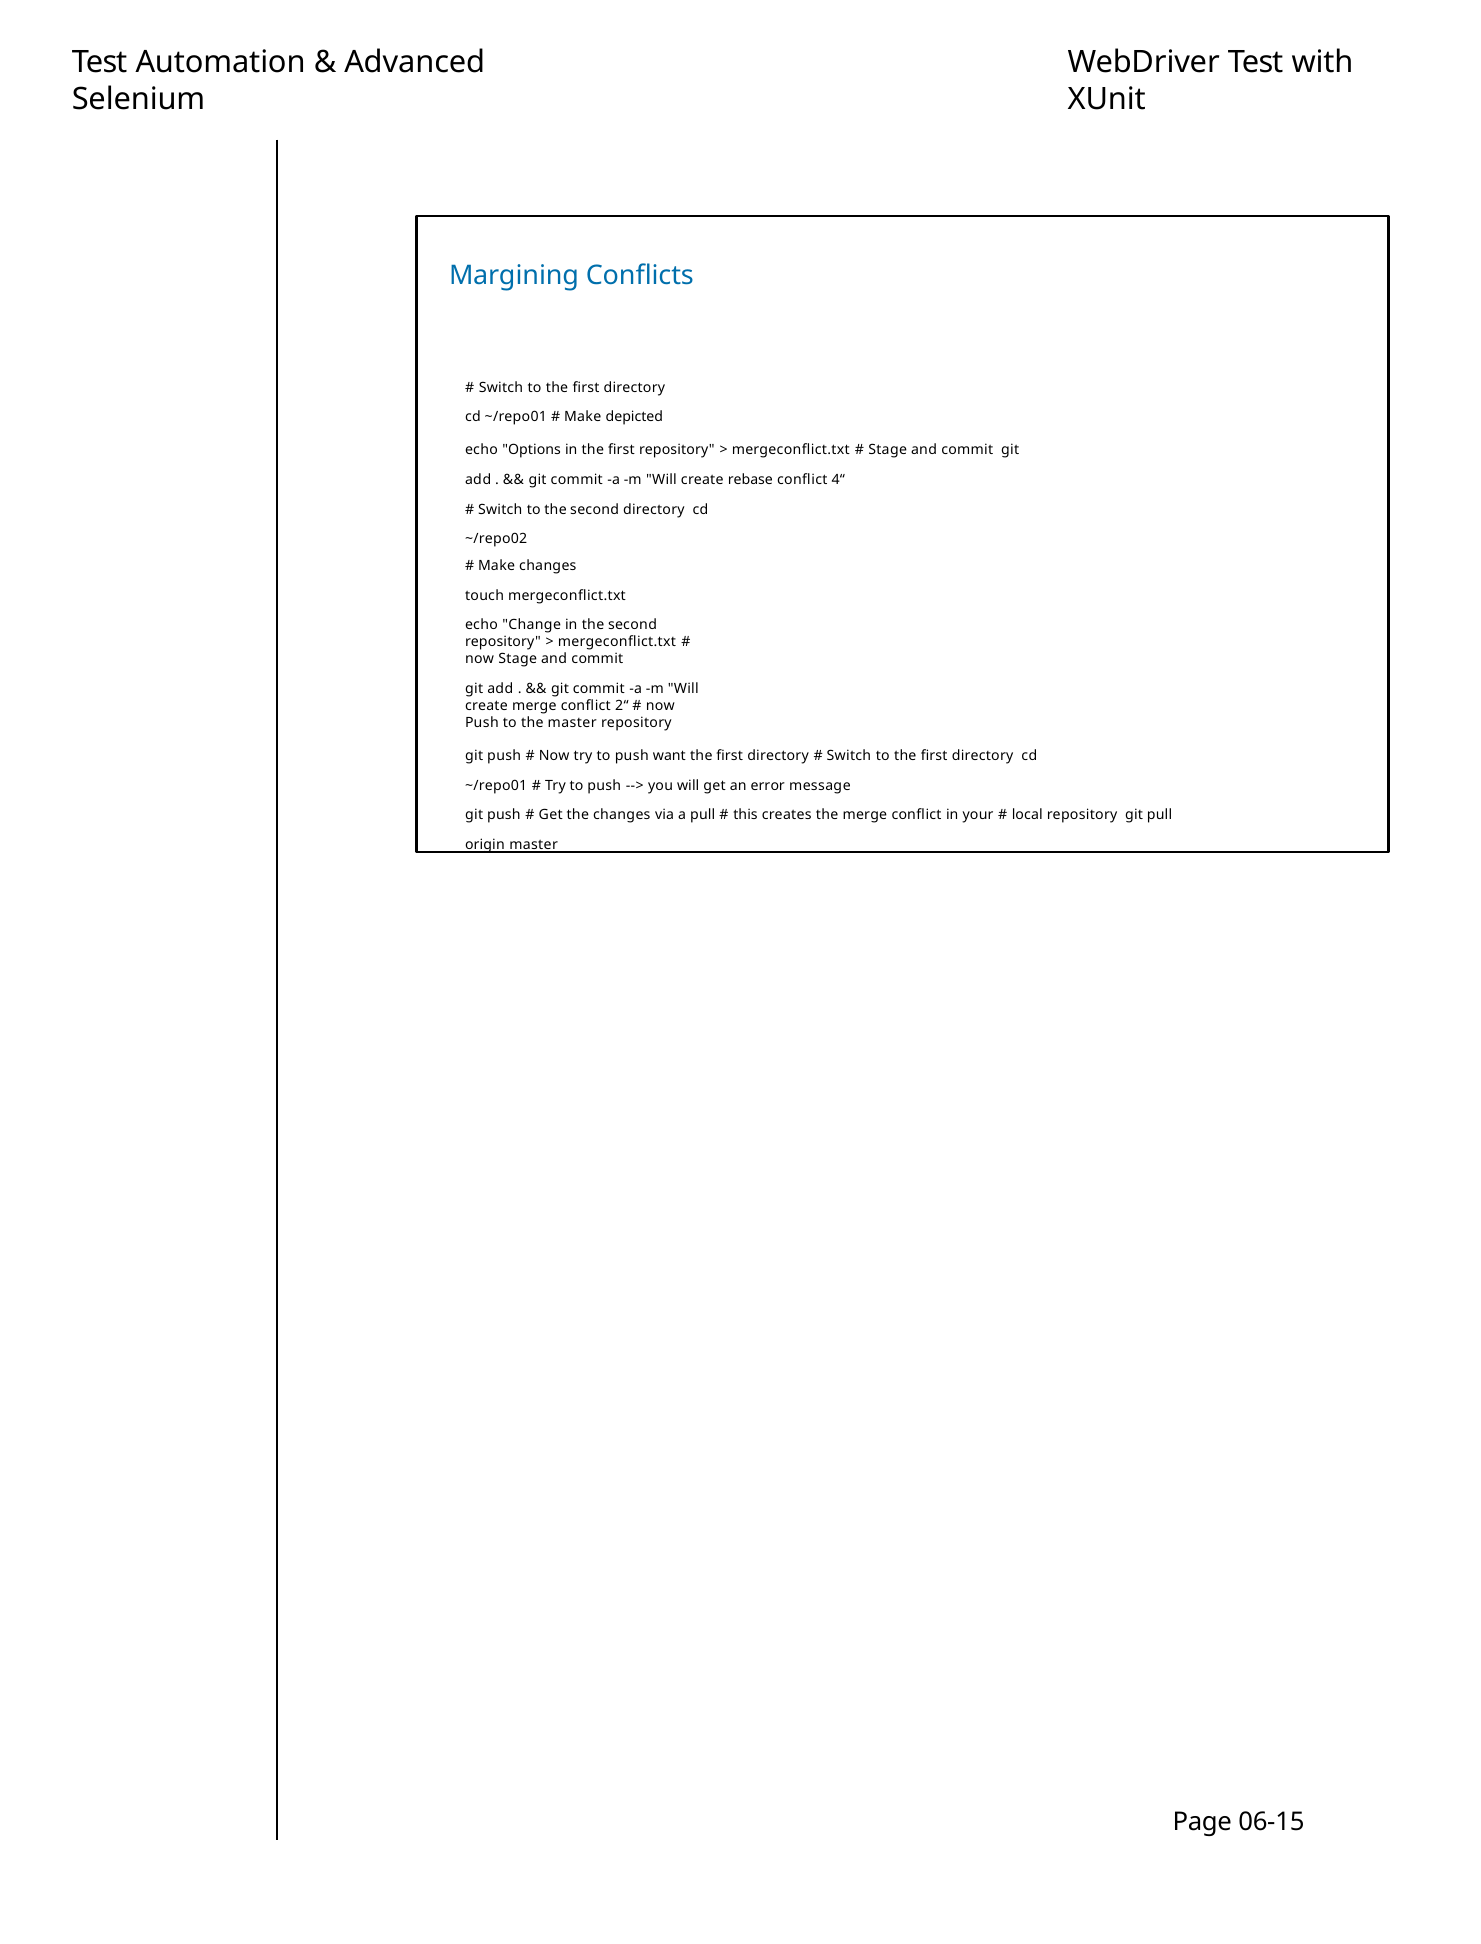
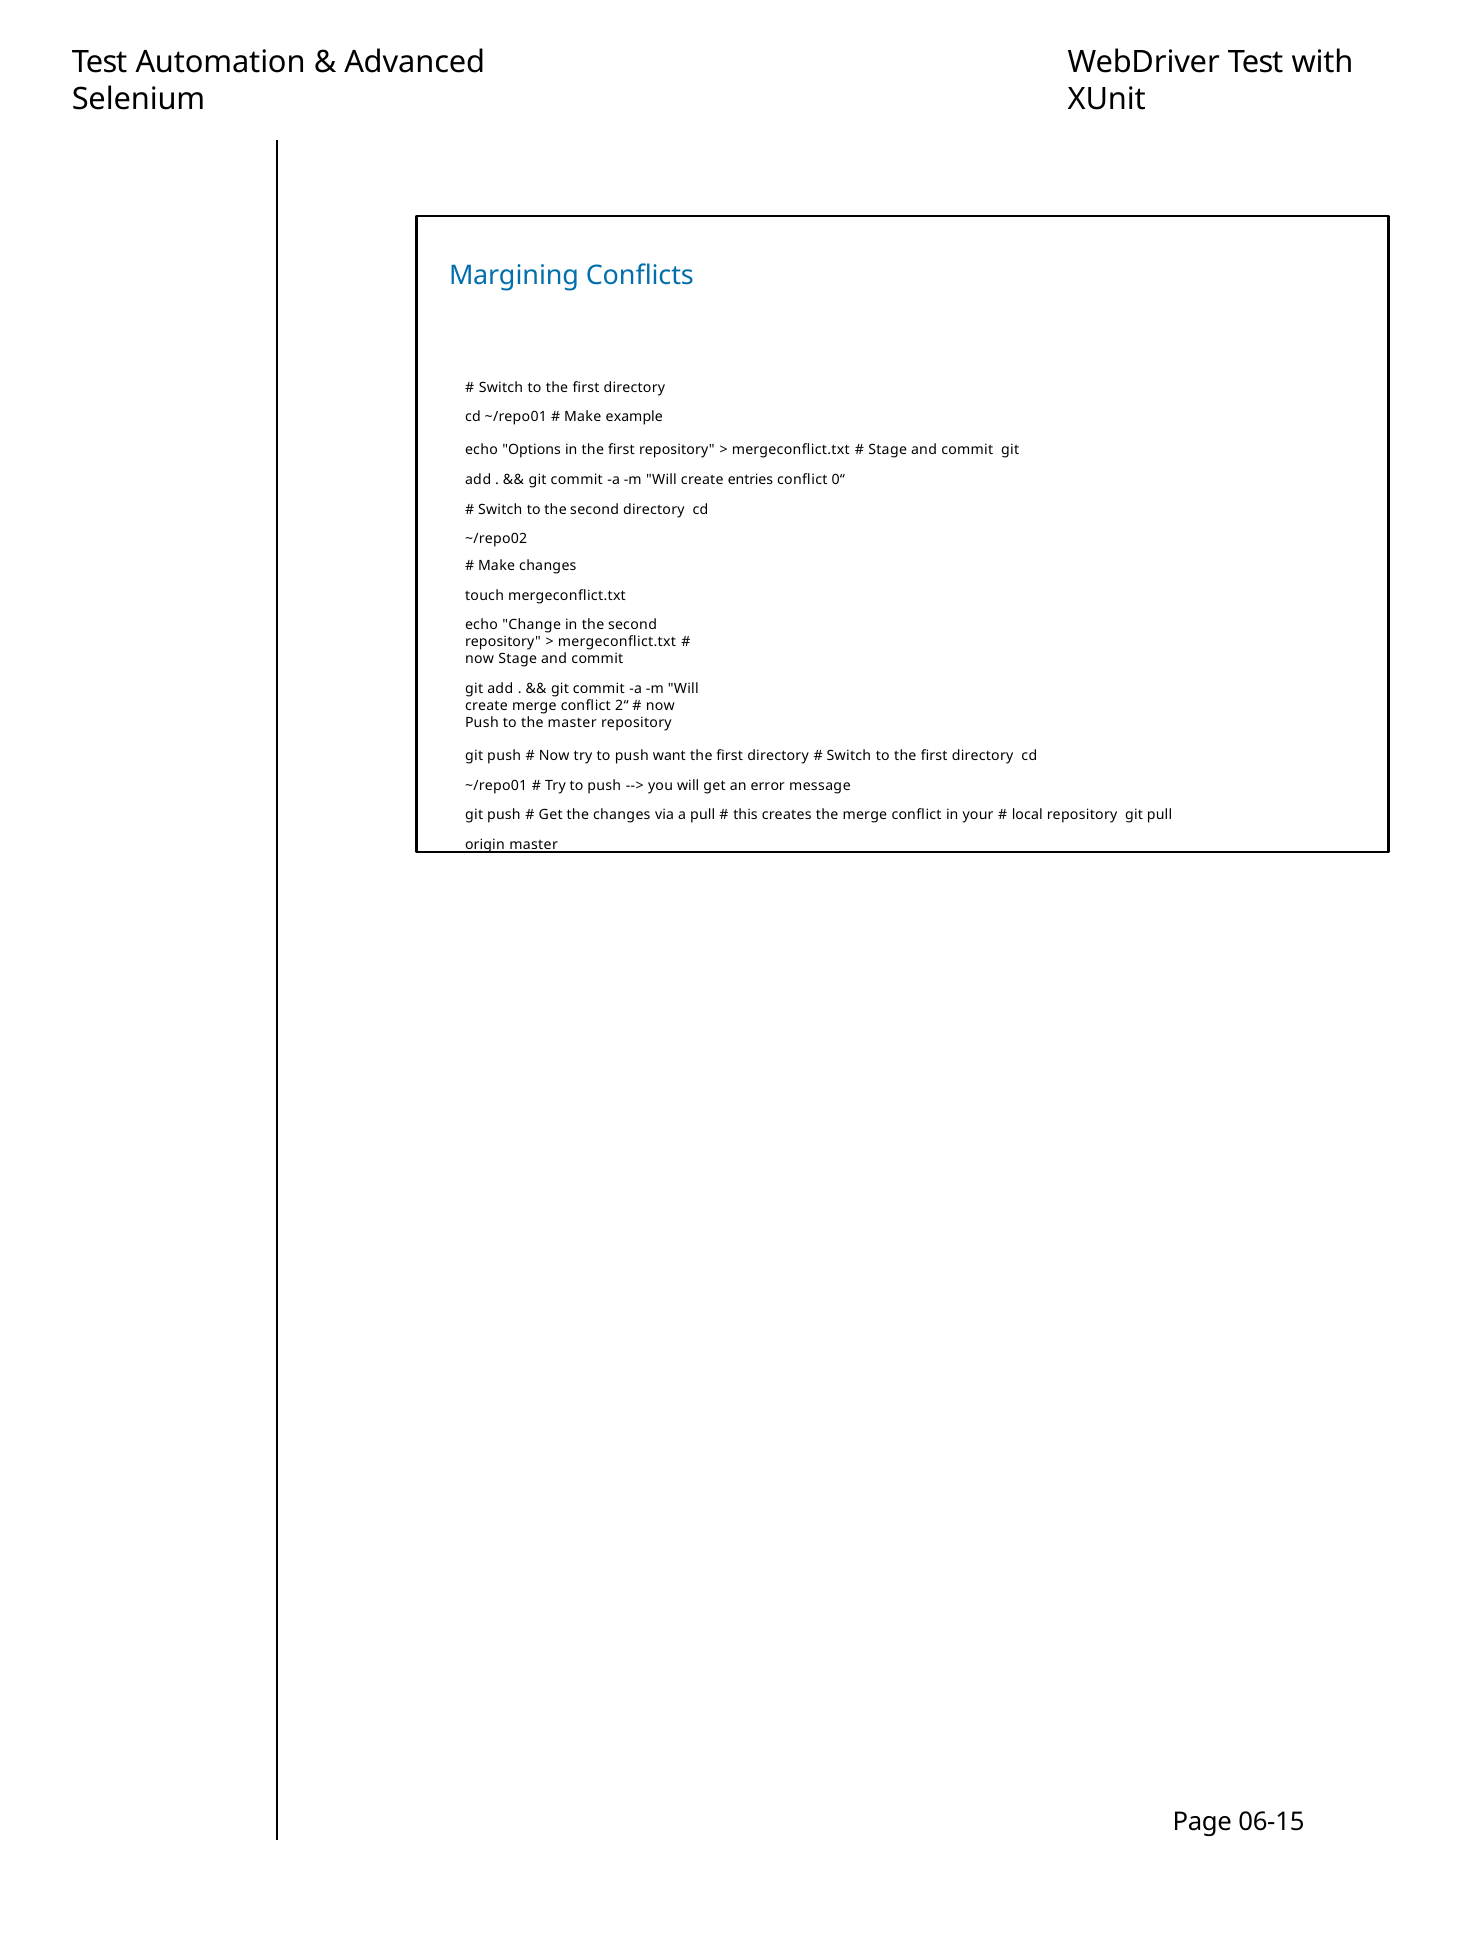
depicted: depicted -> example (634, 417)
rebase: rebase -> entries (750, 480)
4“: 4“ -> 0“ (838, 480)
